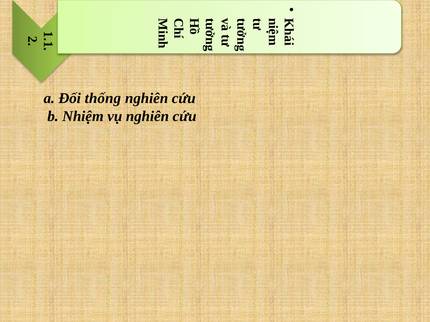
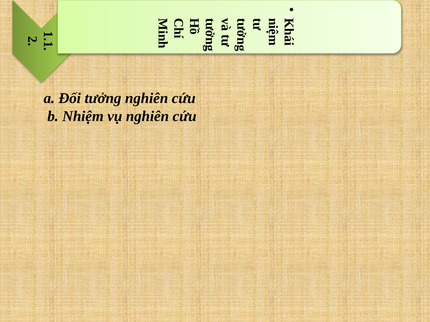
thống: thống -> tưởng (103, 98)
